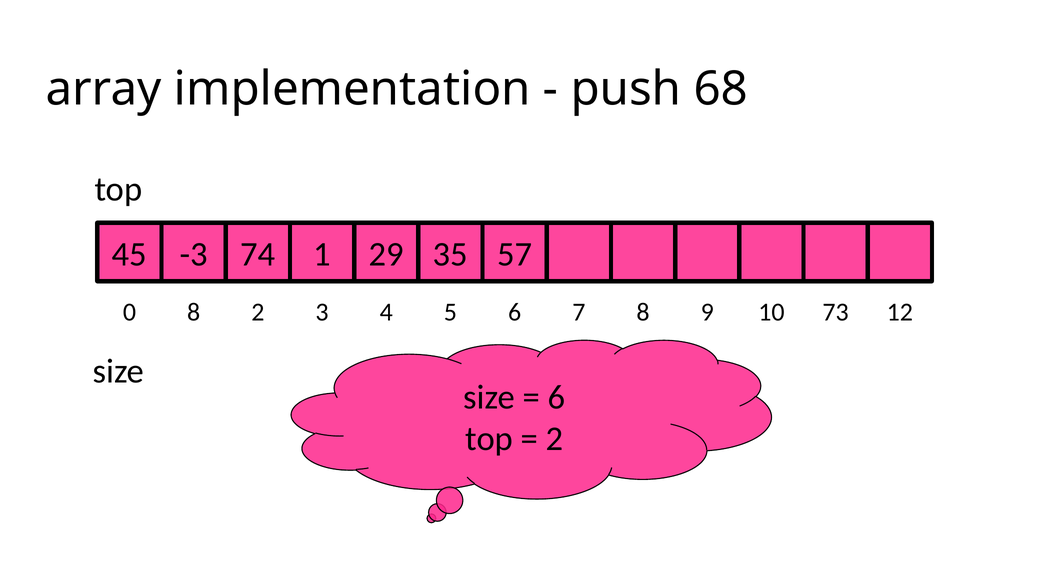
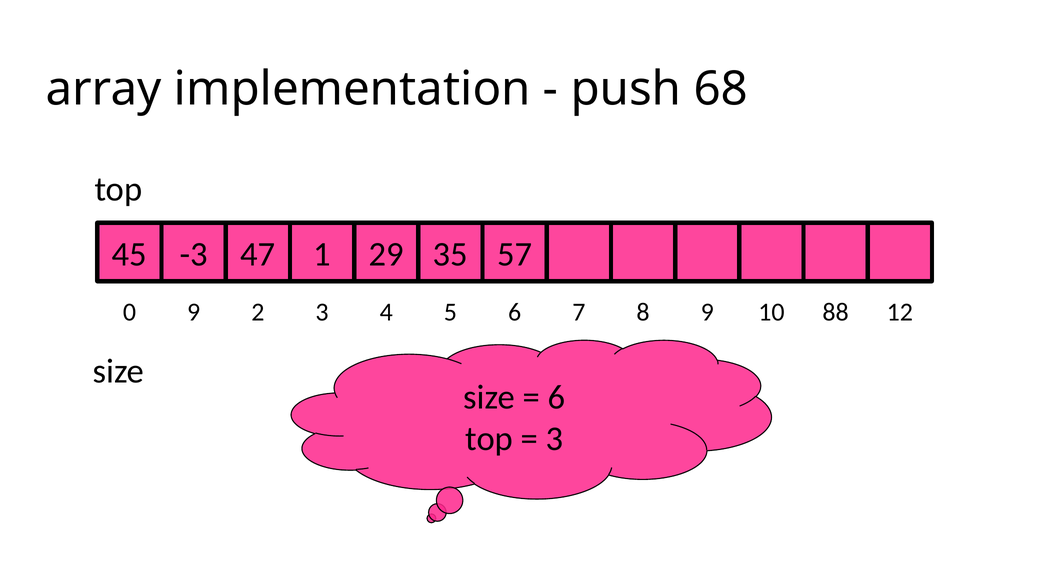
74: 74 -> 47 (258, 254)
0 8: 8 -> 9 (194, 312)
73: 73 -> 88 (836, 312)
2: 2 -> 3 (555, 438)
